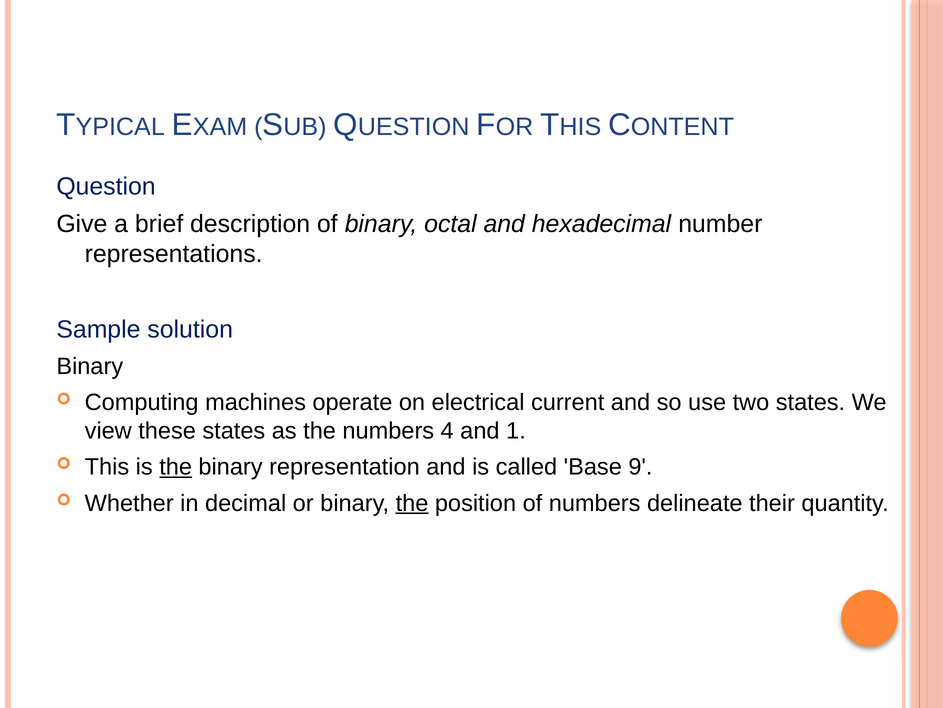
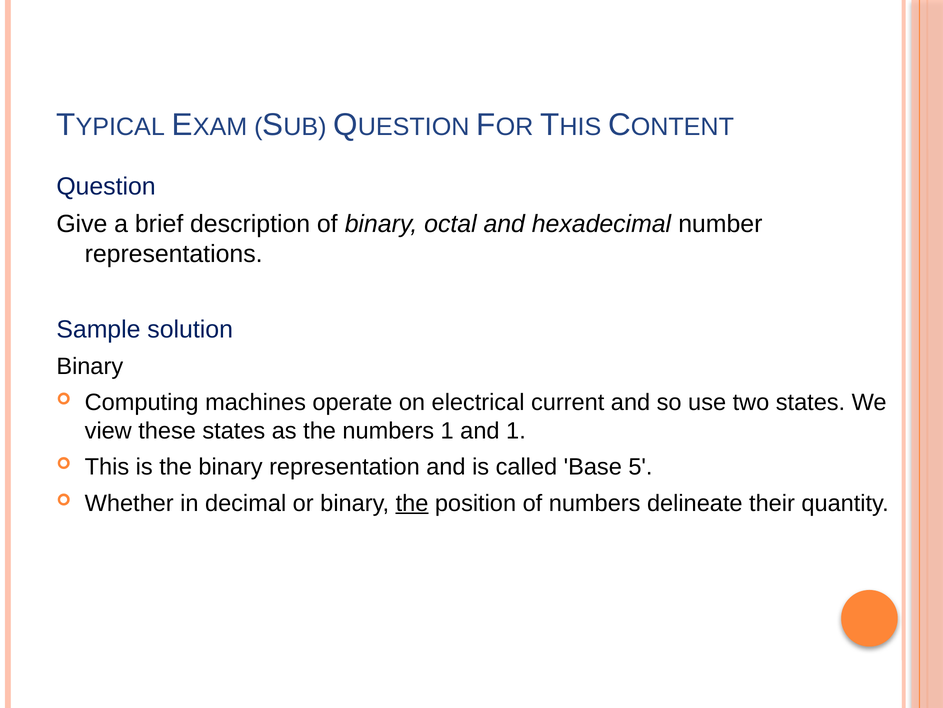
numbers 4: 4 -> 1 (447, 430)
the underline: present -> none (176, 467)
9: 9 -> 5 (640, 467)
